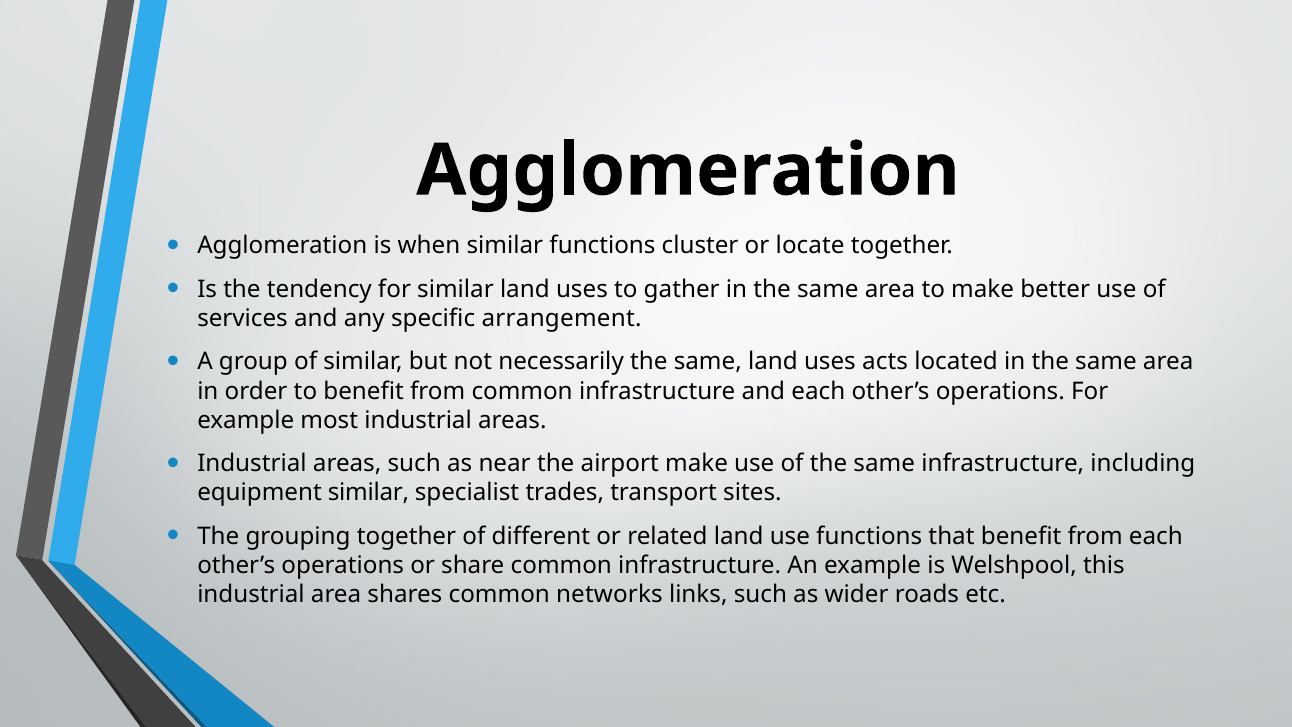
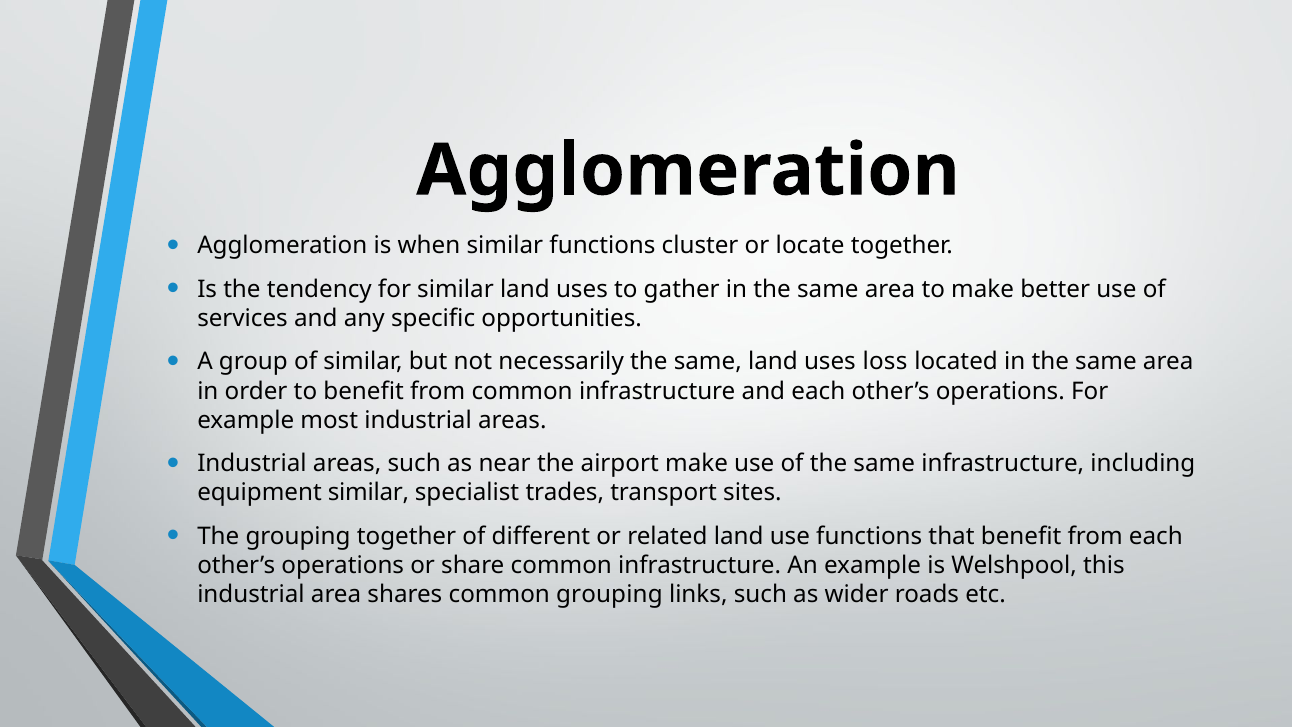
arrangement: arrangement -> opportunities (562, 318)
acts: acts -> loss (885, 362)
common networks: networks -> grouping (609, 594)
